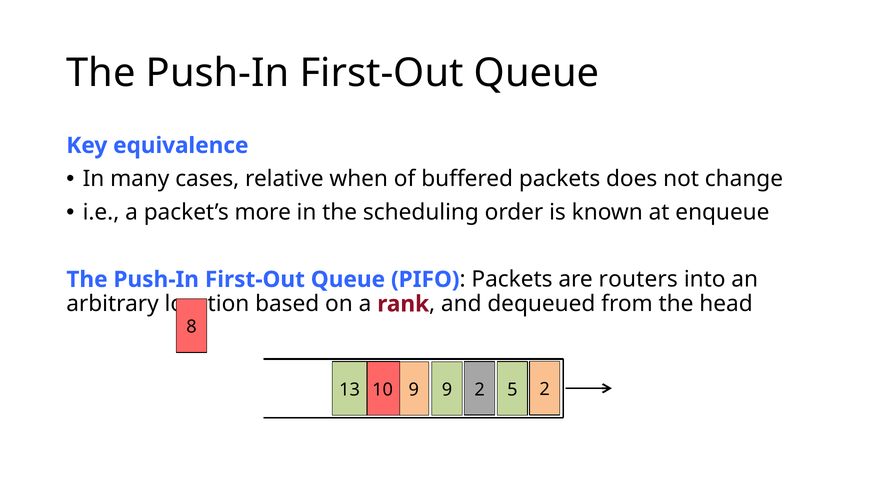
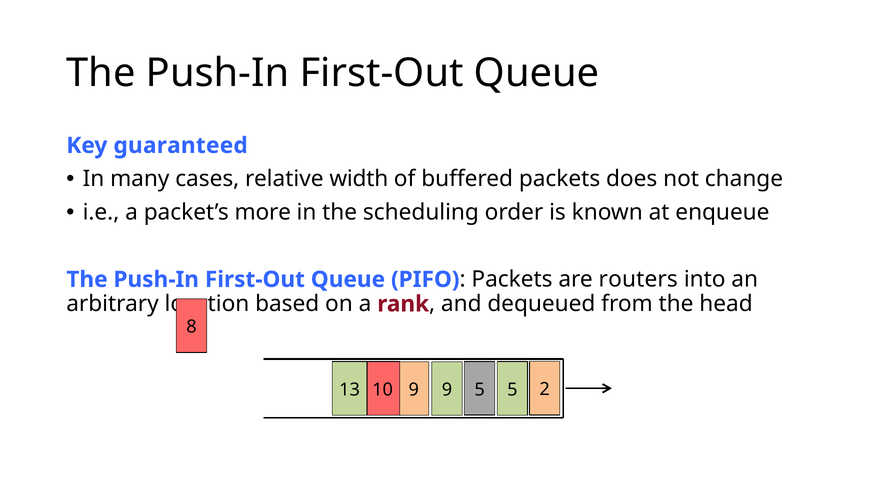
equivalence: equivalence -> guaranteed (181, 146)
when: when -> width (359, 179)
9 2: 2 -> 5 (480, 390)
